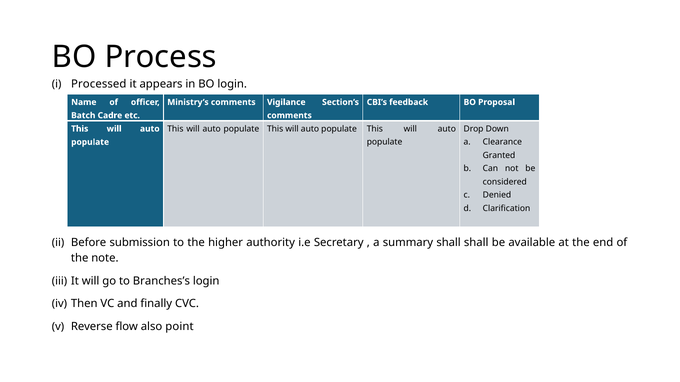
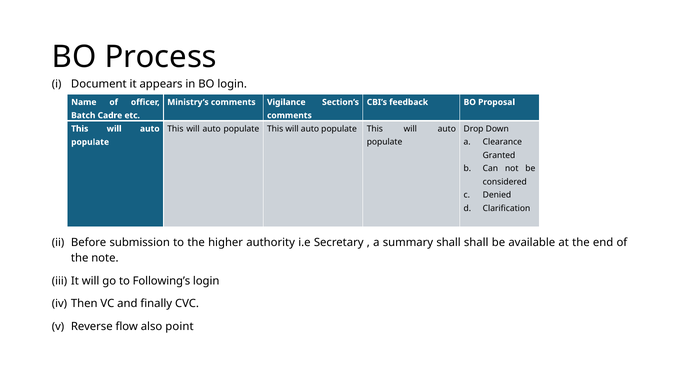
Processed: Processed -> Document (99, 84)
Branches’s: Branches’s -> Following’s (161, 281)
